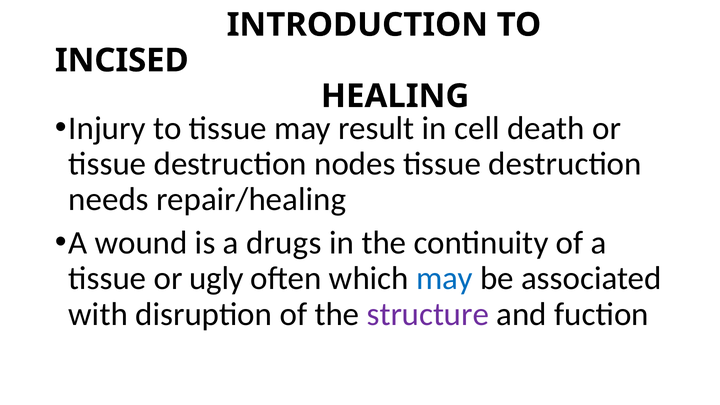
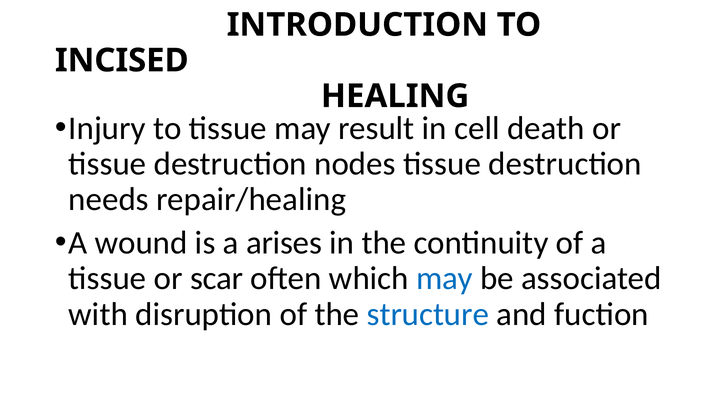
drugs: drugs -> arises (284, 243)
ugly: ugly -> scar (217, 278)
structure colour: purple -> blue (428, 314)
